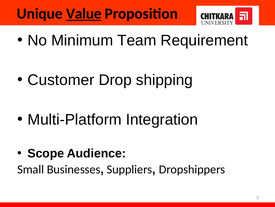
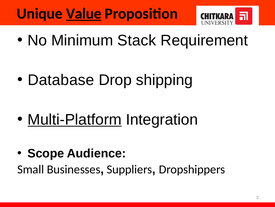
Team: Team -> Stack (137, 40)
Customer: Customer -> Database (61, 80)
Multi-Platform underline: none -> present (75, 119)
